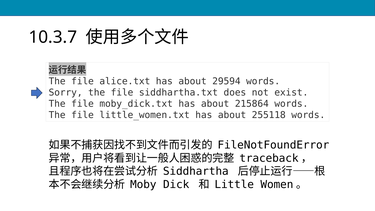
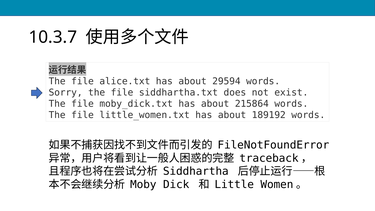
255118: 255118 -> 189192 (269, 115)
